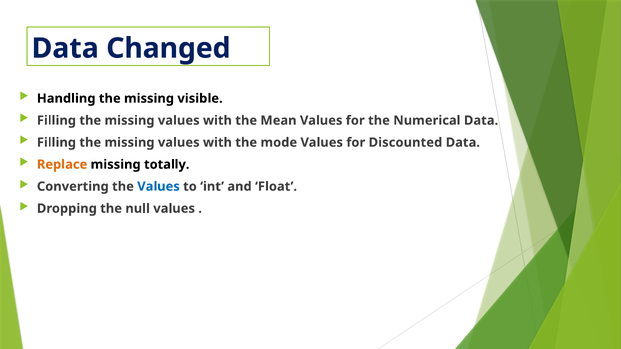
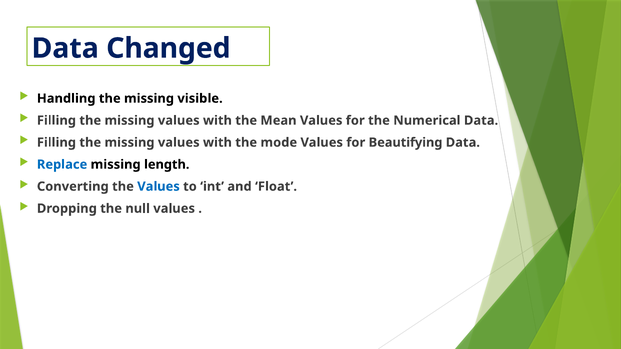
Discounted: Discounted -> Beautifying (406, 143)
Replace colour: orange -> blue (62, 165)
totally: totally -> length (167, 165)
